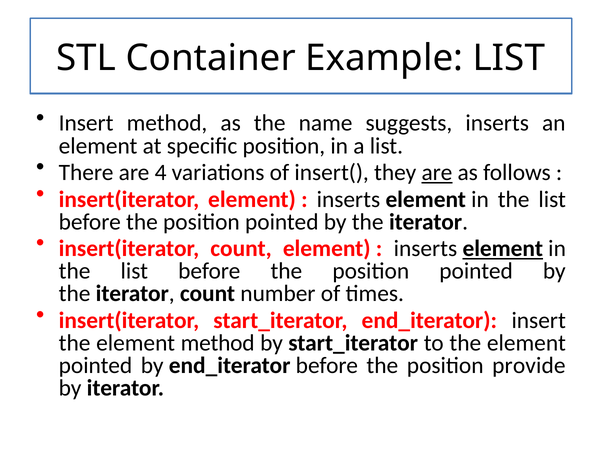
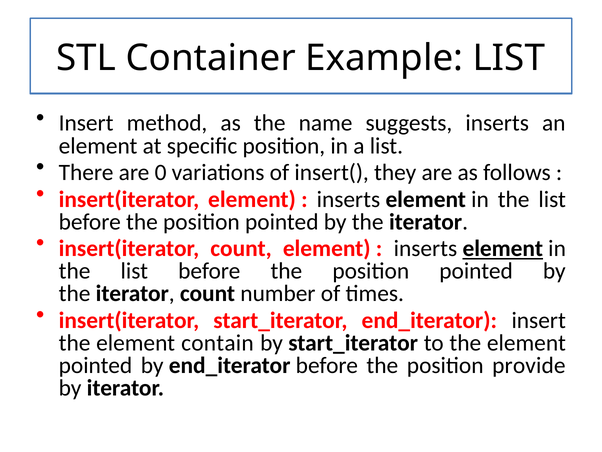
4: 4 -> 0 (161, 172)
are underline: present -> none (437, 172)
element method: method -> contain (217, 343)
